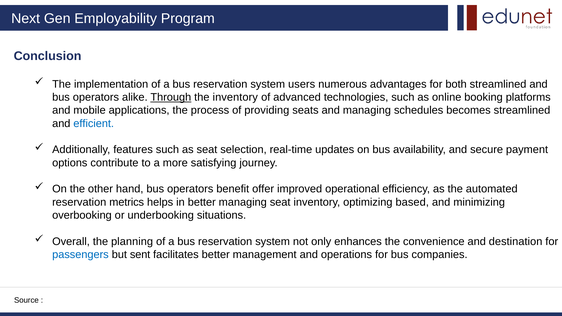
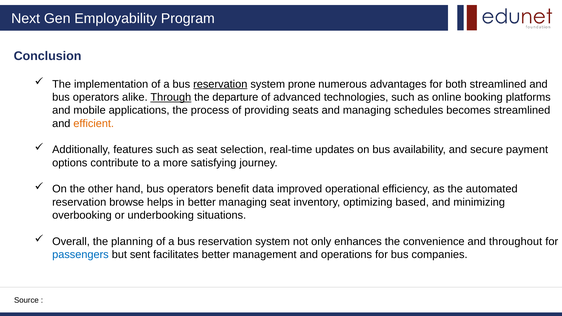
reservation underline: none -> present (220, 84)
users: users -> prone (302, 84)
the inventory: inventory -> departure (235, 97)
efficient colour: blue -> orange (94, 124)
offer: offer -> data (263, 189)
metrics: metrics -> browse (127, 202)
destination: destination -> throughout (516, 242)
